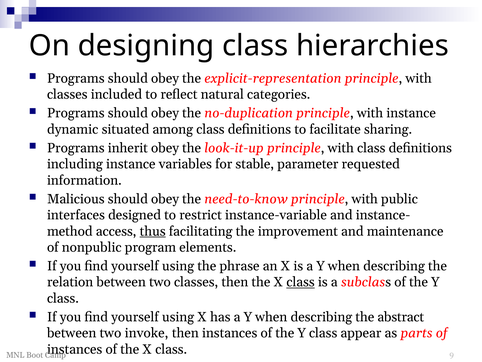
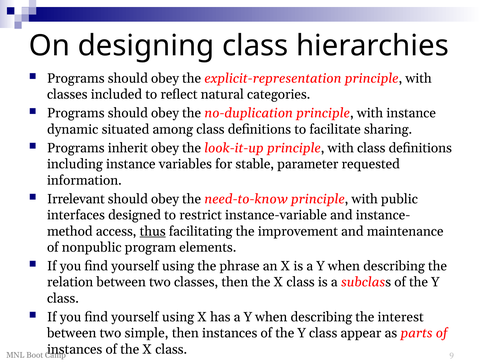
Malicious: Malicious -> Irrelevant (76, 199)
class underline: present -> none (301, 282)
abstract: abstract -> interest (401, 317)
invoke: invoke -> simple (147, 333)
